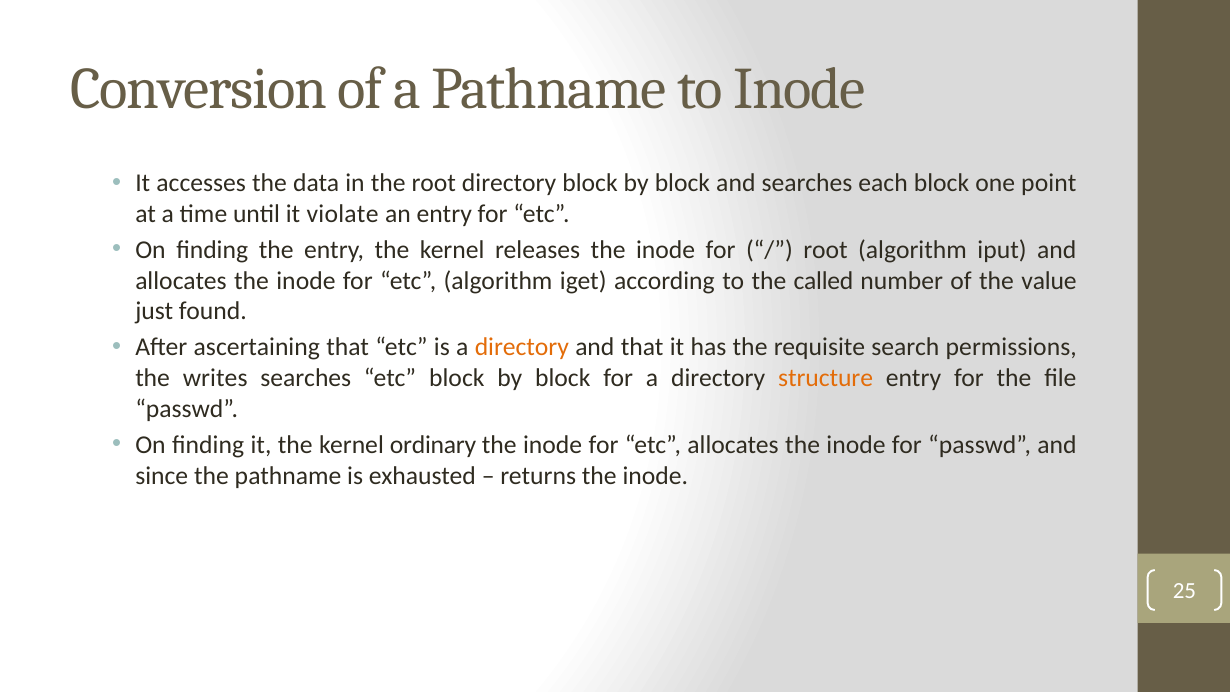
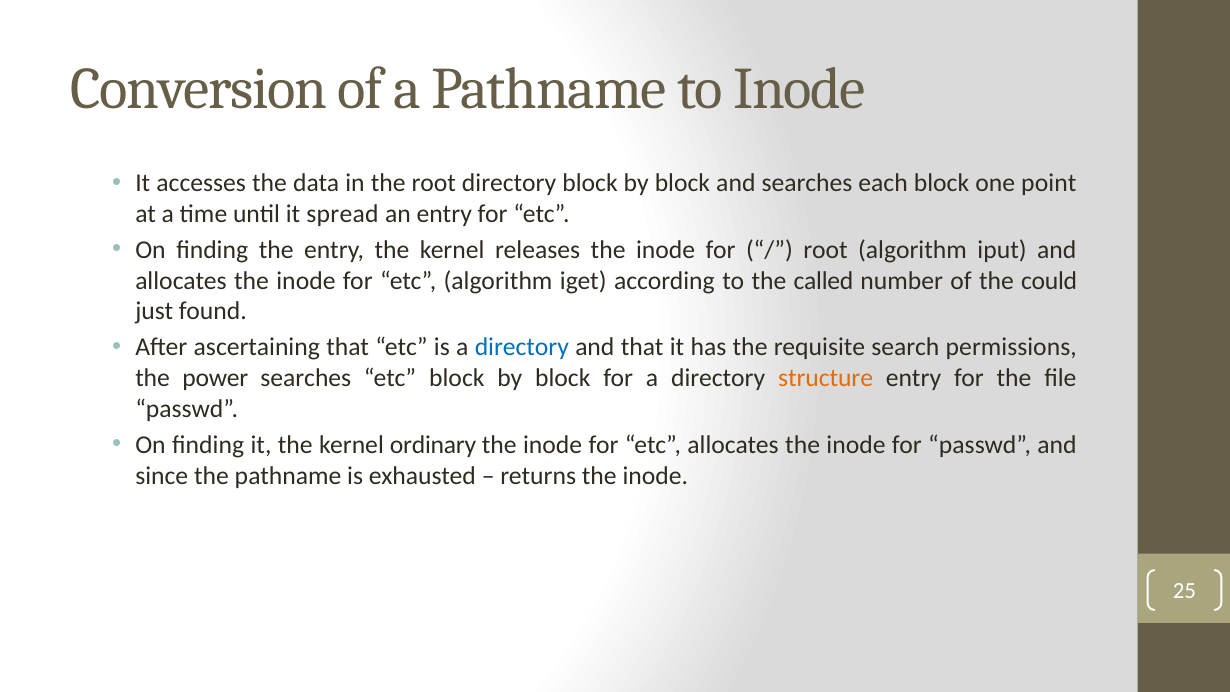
violate: violate -> spread (343, 214)
value: value -> could (1049, 281)
directory colour: orange -> blue (522, 347)
writes: writes -> power (215, 378)
